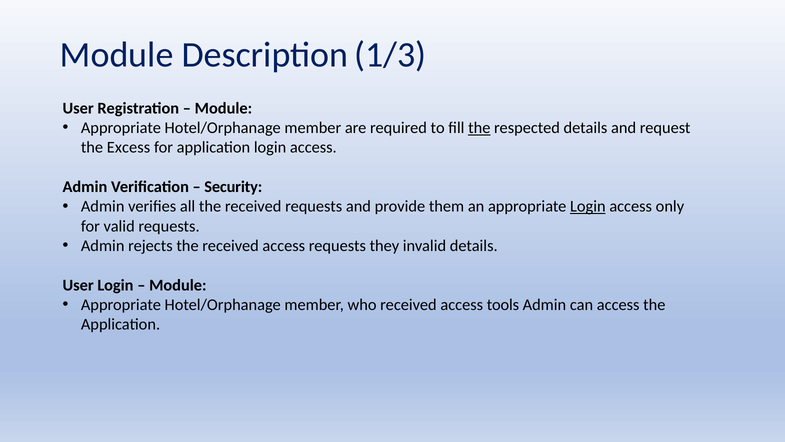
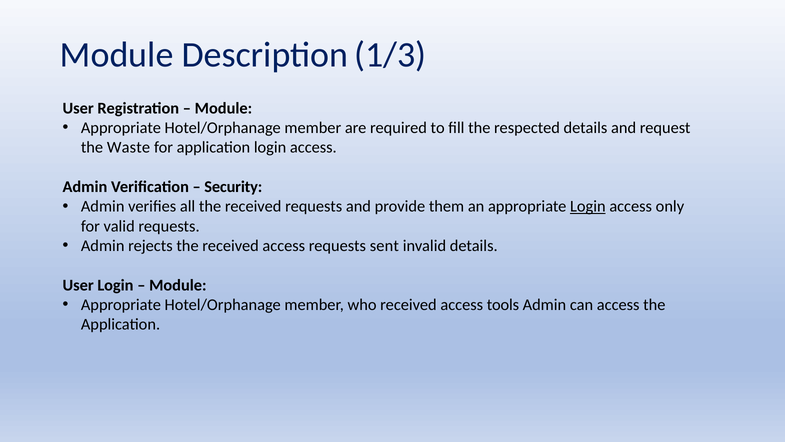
the underline: present -> none (479, 128)
Excess: Excess -> Waste (129, 147)
they: they -> sent (384, 246)
